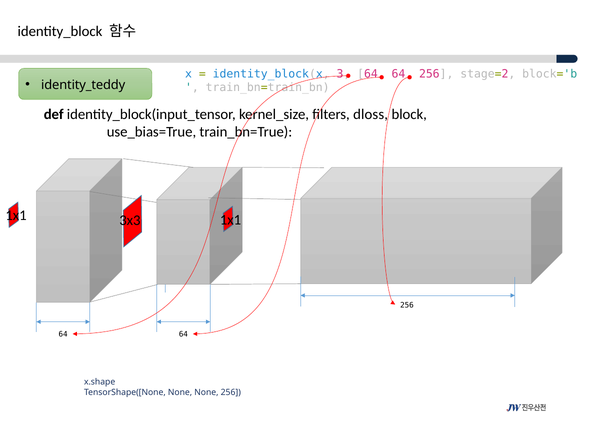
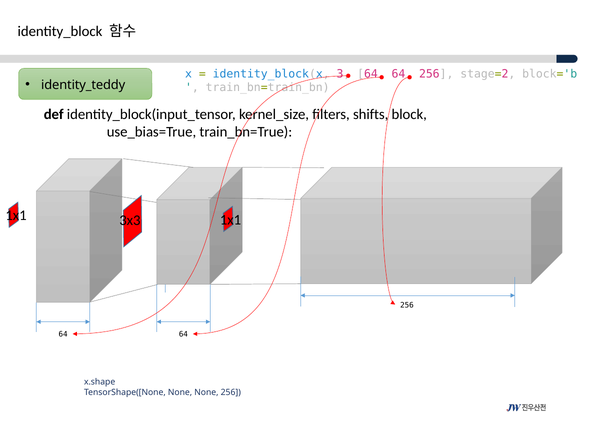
dloss: dloss -> shifts (371, 114)
